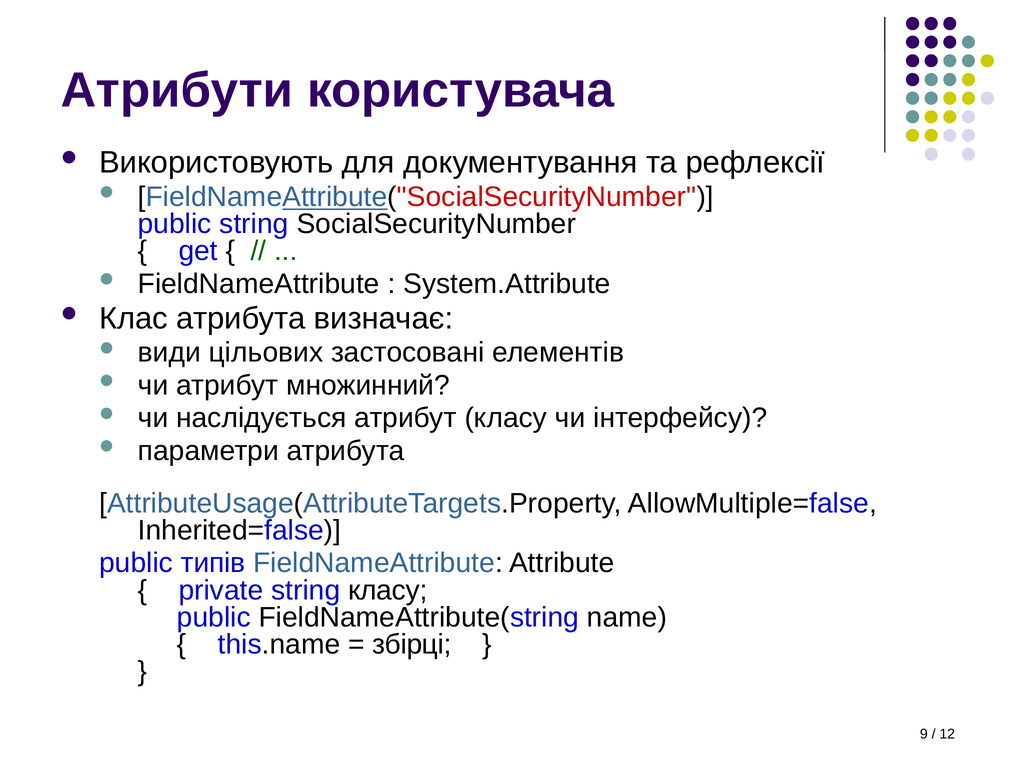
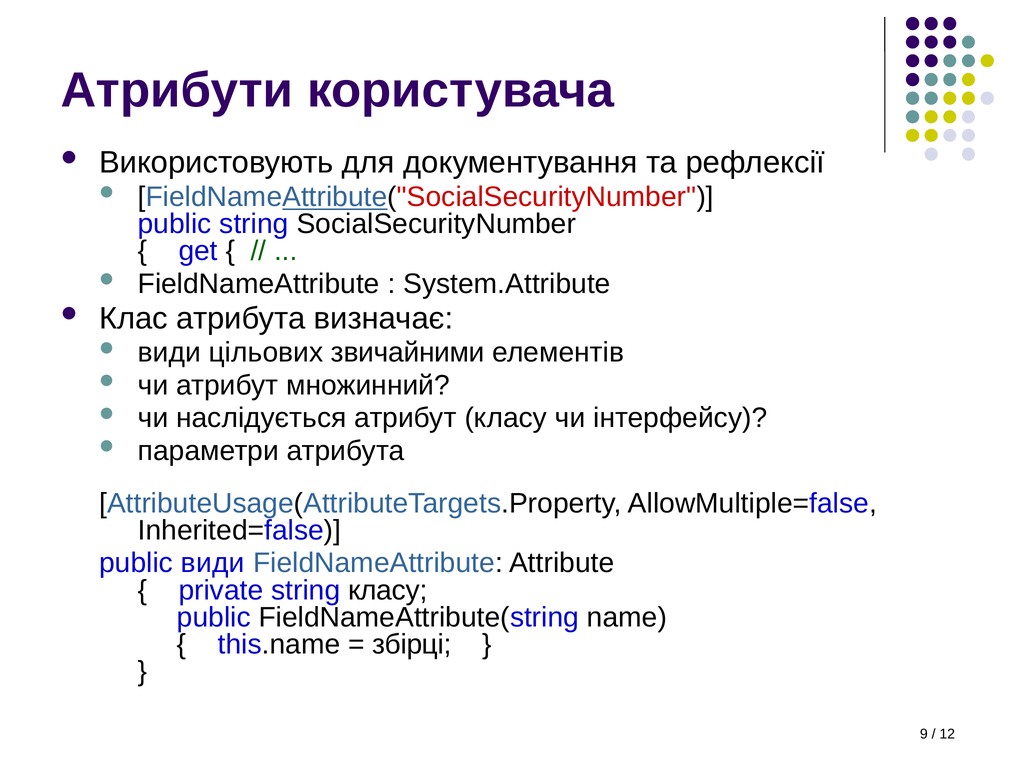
застосовані: застосовані -> звичайними (408, 353)
public типів: типів -> види (213, 563)
